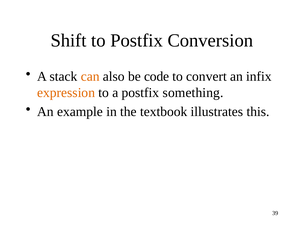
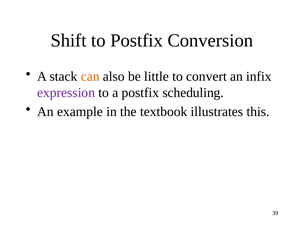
code: code -> little (157, 76)
expression colour: orange -> purple (66, 93)
something: something -> scheduling (193, 93)
